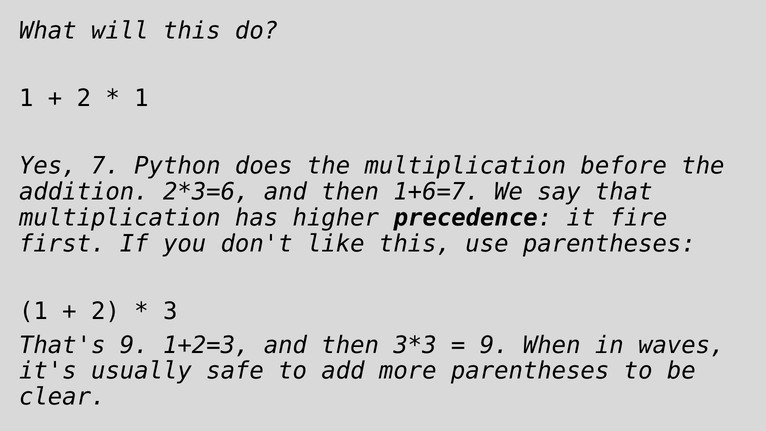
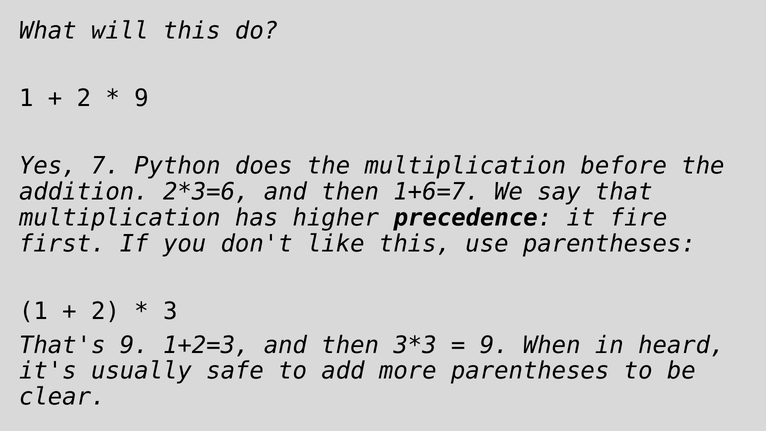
1: 1 -> 9 (141, 98)
waves: waves -> heard (681, 345)
